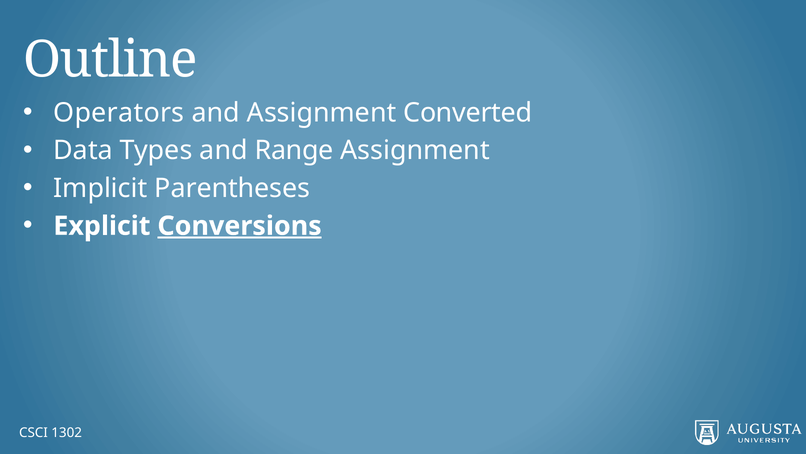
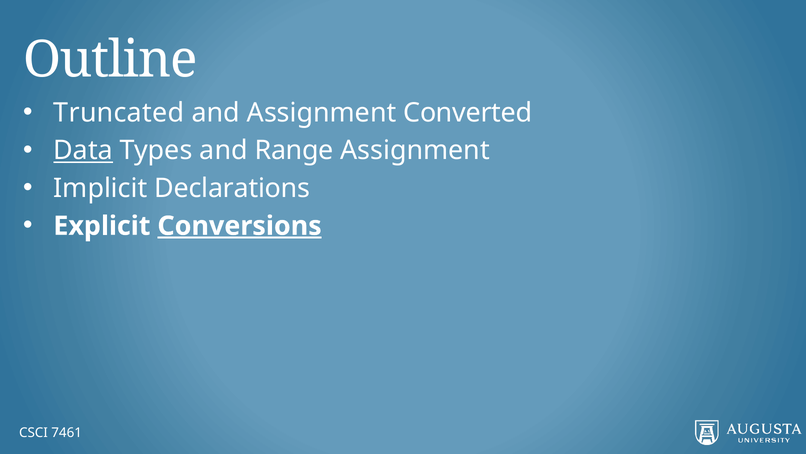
Operators: Operators -> Truncated (119, 113)
Data underline: none -> present (83, 150)
Parentheses: Parentheses -> Declarations (232, 188)
1302: 1302 -> 7461 (67, 432)
